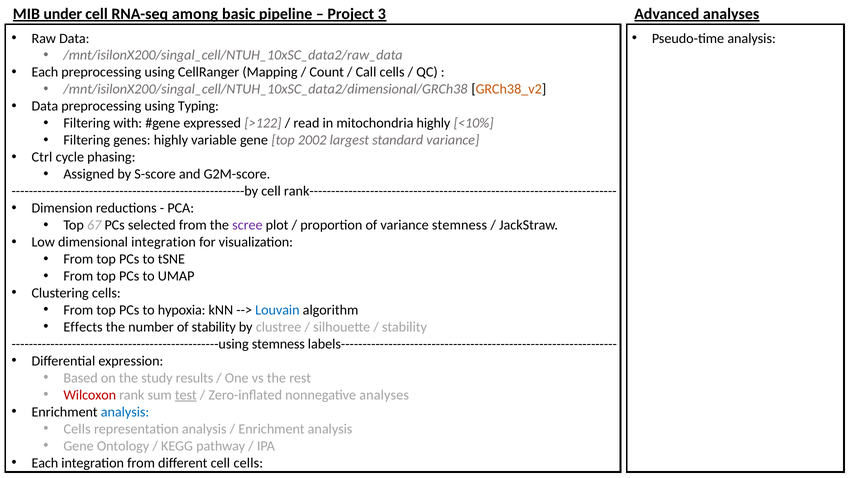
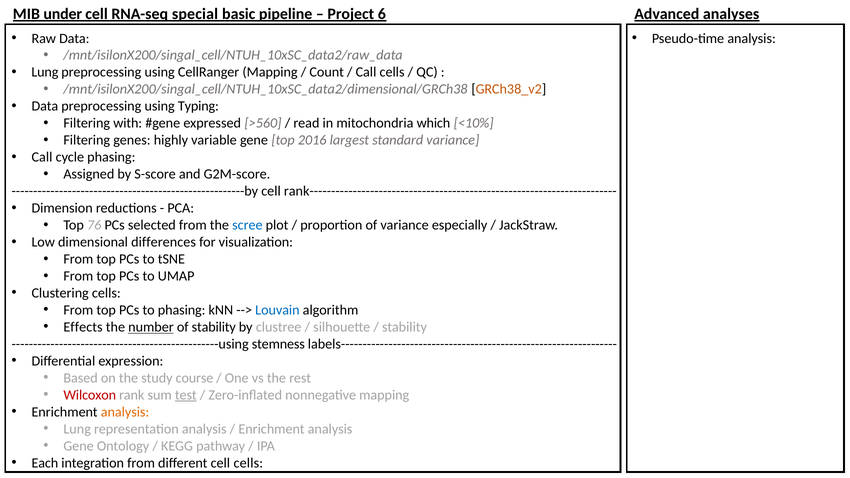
among: among -> special (195, 14)
3: 3 -> 6 (382, 14)
Each: Each -> Lung (45, 72)
>122: >122 -> >560 (263, 123)
mitochondria highly: highly -> which (433, 123)
2002: 2002 -> 2016 (312, 140)
Ctrl: Ctrl -> Call (42, 157)
67: 67 -> 76 (94, 225)
scree colour: purple -> blue (247, 225)
variance stemness: stemness -> especially (460, 225)
dimensional integration: integration -> differences (164, 242)
to hypoxia: hypoxia -> phasing (182, 310)
number underline: none -> present (151, 327)
results: results -> course (195, 378)
nonnegative analyses: analyses -> mapping (384, 395)
analysis colour: blue -> orange (125, 412)
Cells: Cells -> Lung (77, 429)
